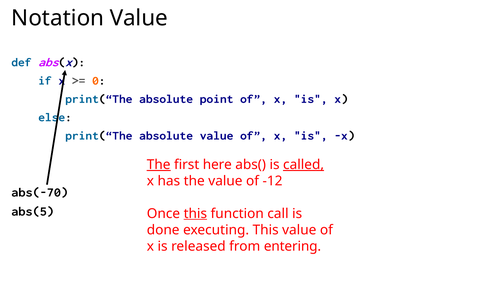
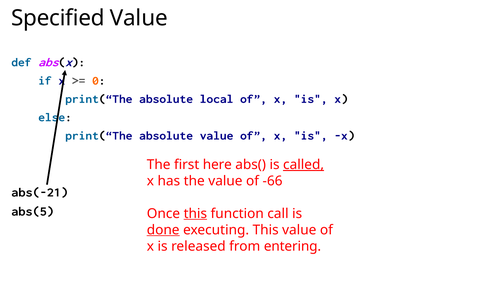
Notation: Notation -> Specified (58, 18)
point: point -> local (217, 99)
The underline: present -> none (159, 165)
-12: -12 -> -66 (273, 181)
abs(-70: abs(-70 -> abs(-21 (40, 192)
done underline: none -> present (163, 230)
